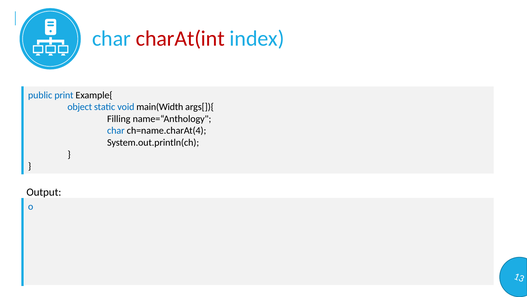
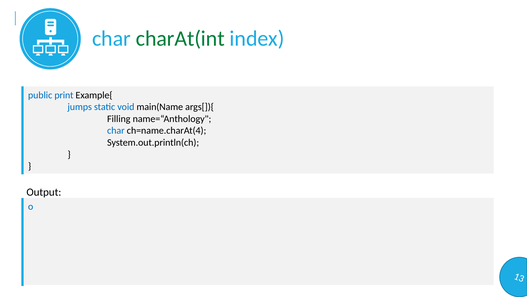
charAt(int colour: red -> green (180, 38)
object: object -> jumps (80, 107)
main(Width: main(Width -> main(Name (160, 107)
